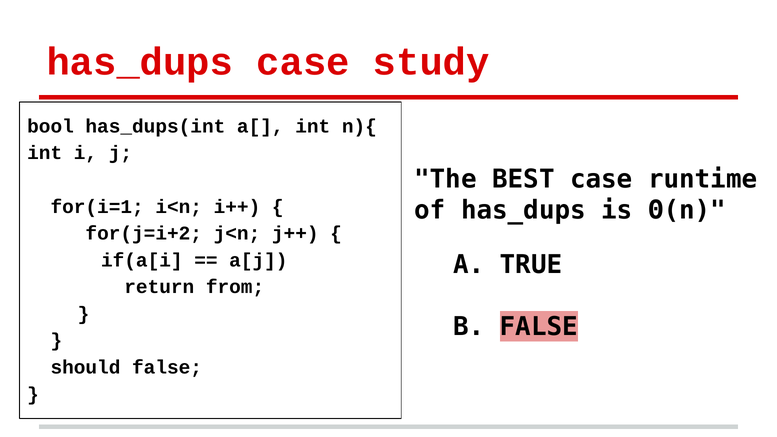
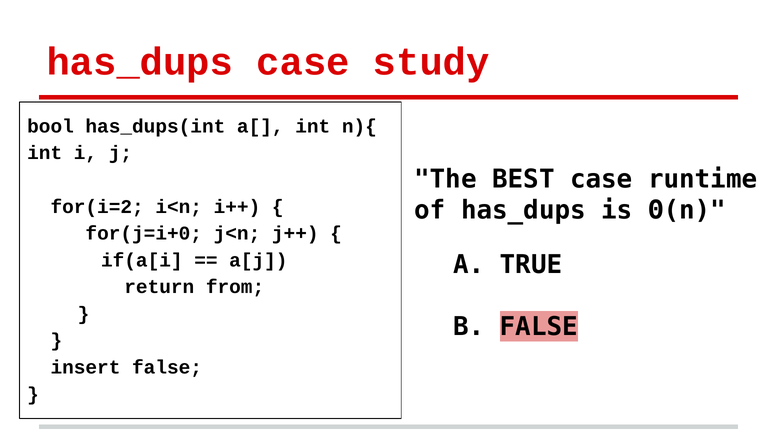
for(i=1: for(i=1 -> for(i=2 (97, 207)
for(j=i+2: for(j=i+2 -> for(j=i+0 (144, 233)
should: should -> insert (85, 367)
